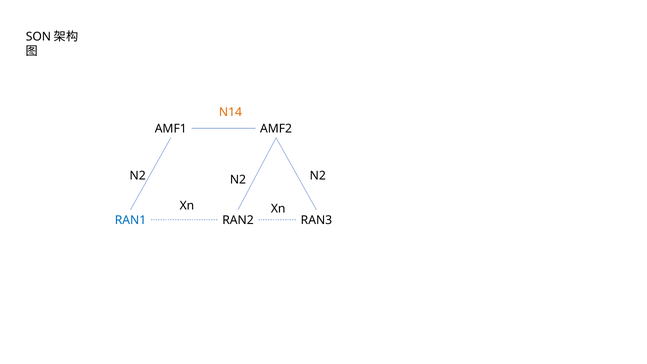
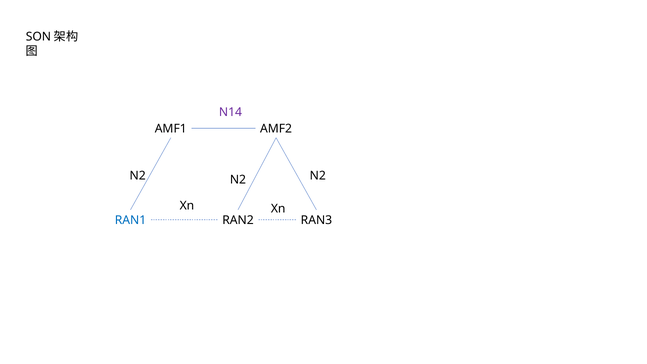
N14 colour: orange -> purple (230, 112)
